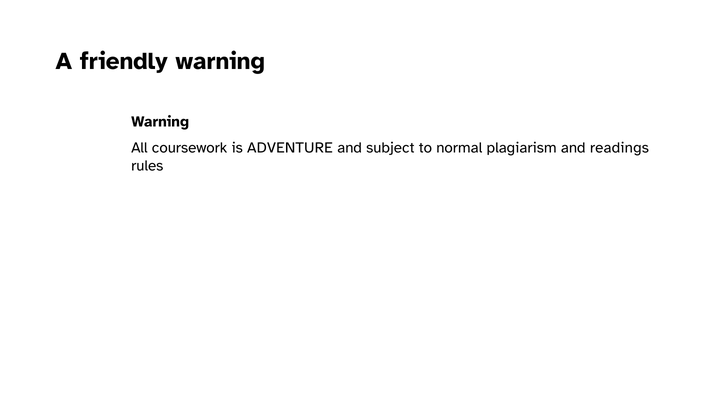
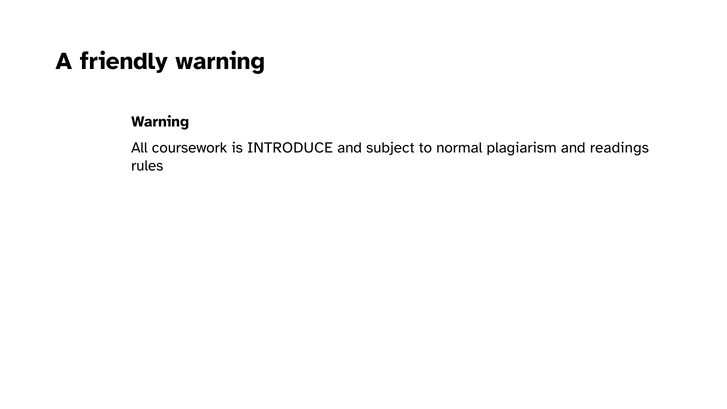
ADVENTURE: ADVENTURE -> INTRODUCE (290, 147)
